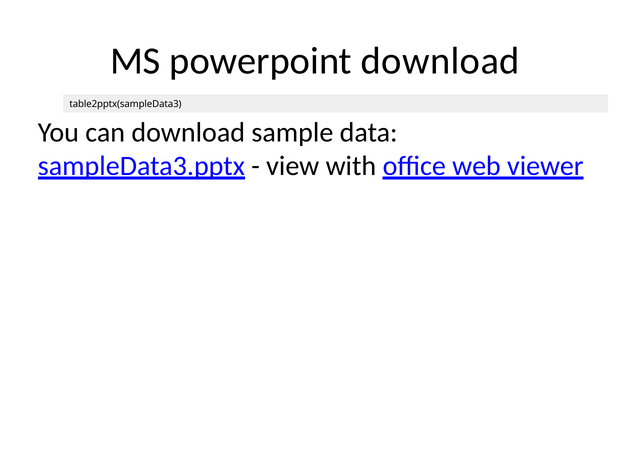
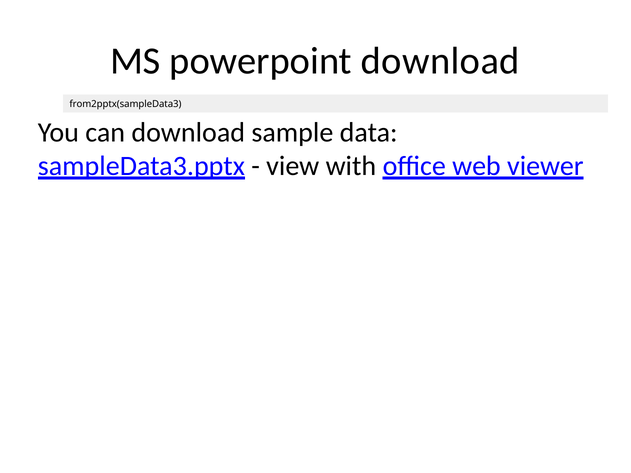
table2pptx(sampleData3: table2pptx(sampleData3 -> from2pptx(sampleData3 (125, 104)
